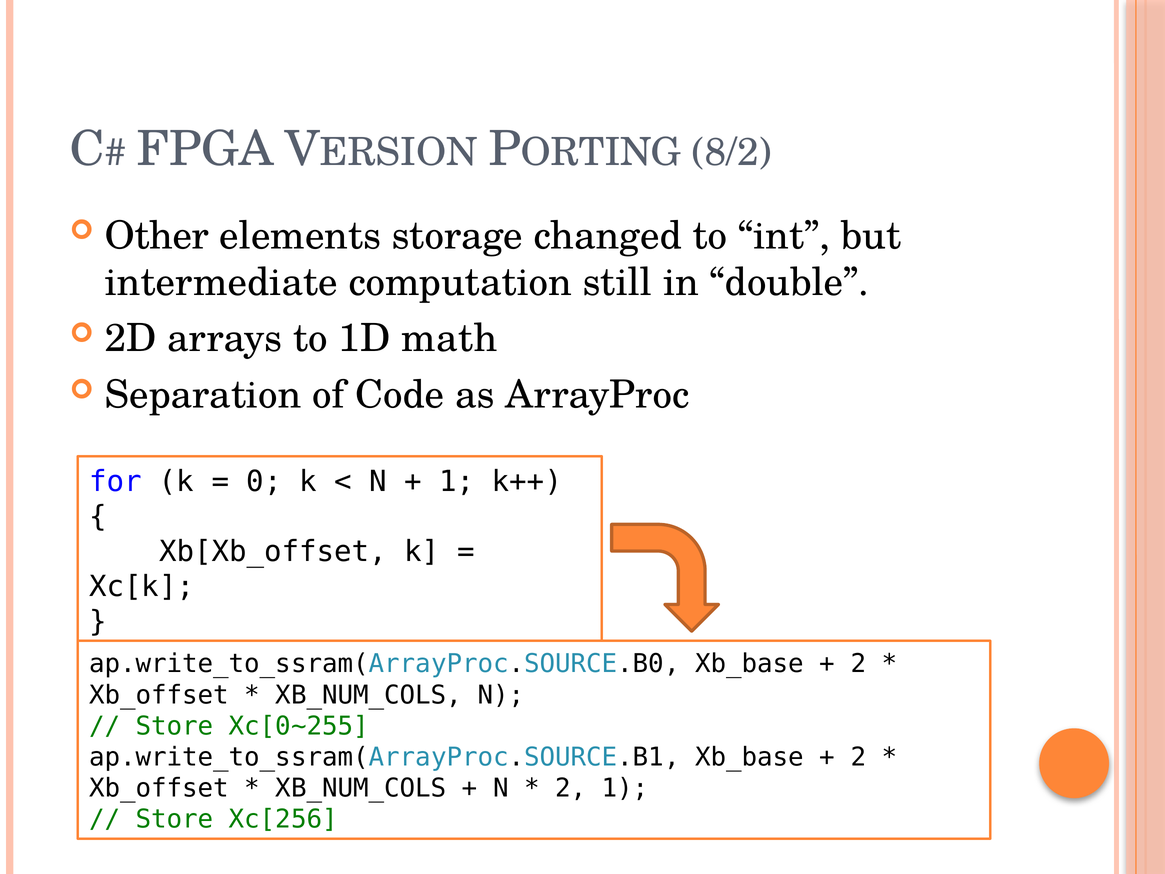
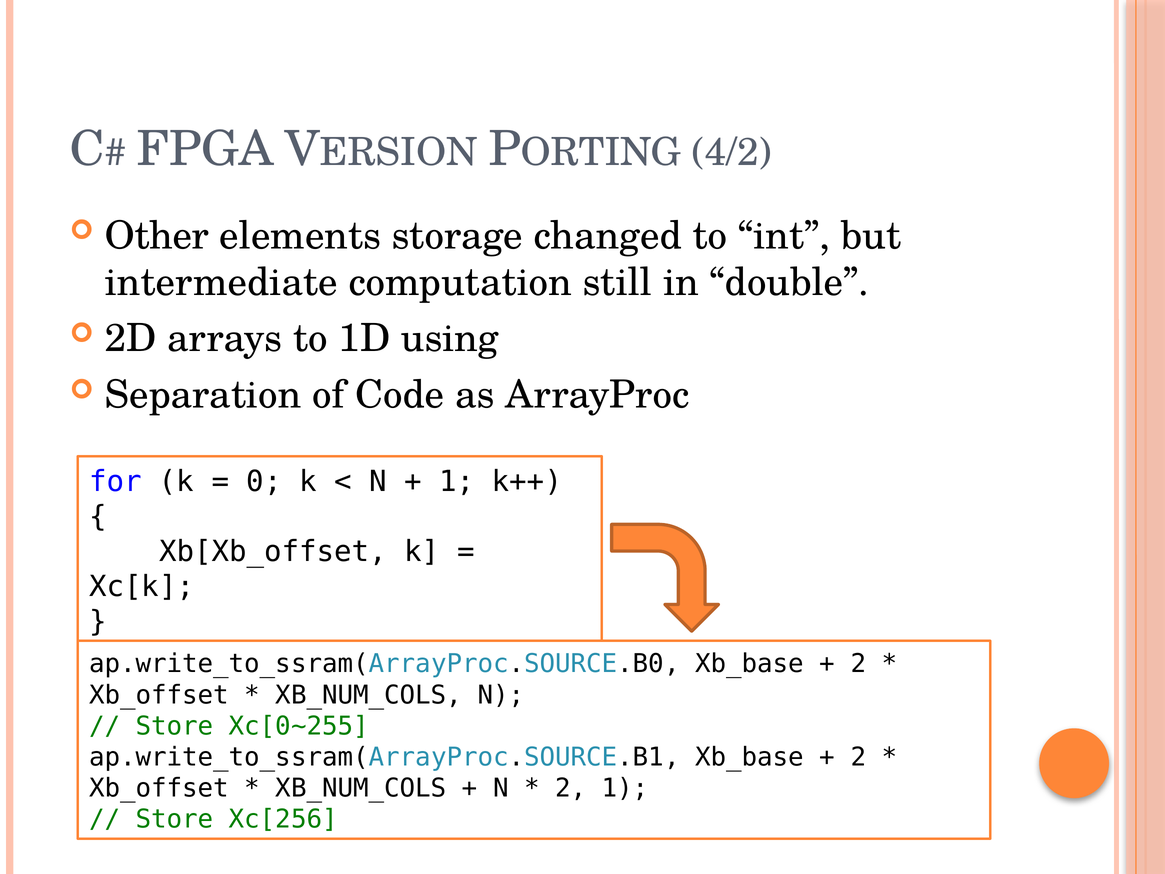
8/2: 8/2 -> 4/2 (732, 152)
math: math -> using (450, 339)
